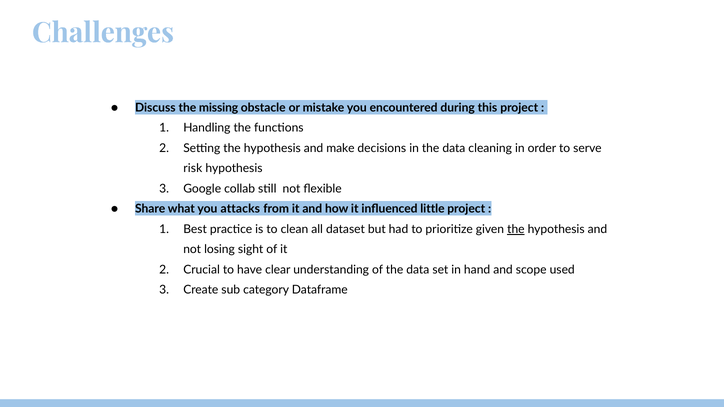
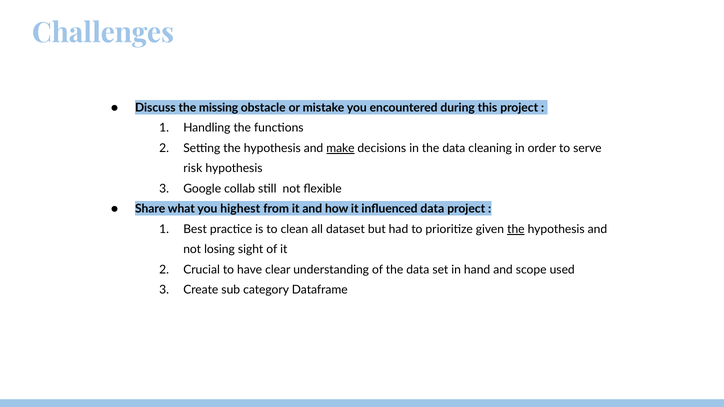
make underline: none -> present (340, 148)
attacks: attacks -> highest (240, 209)
influenced little: little -> data (432, 209)
